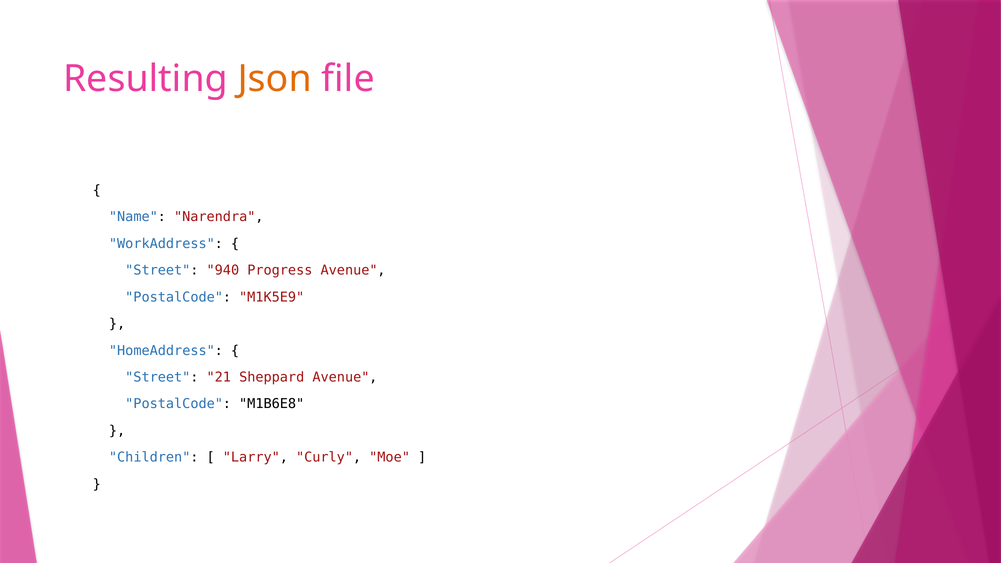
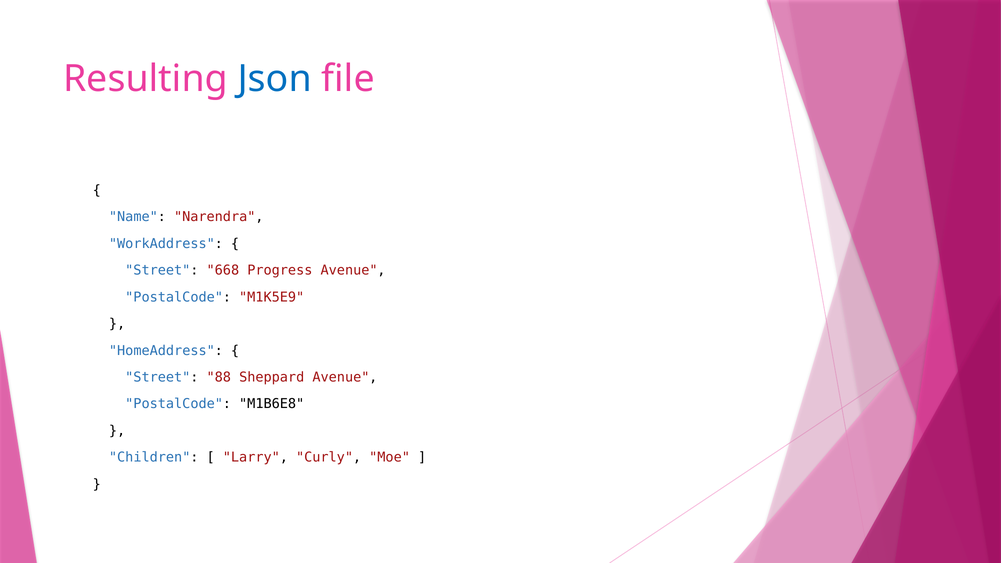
Json colour: orange -> blue (275, 79)
940: 940 -> 668 (223, 270)
21: 21 -> 88 (219, 377)
